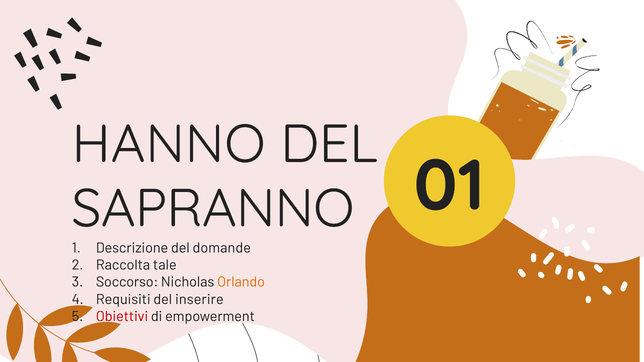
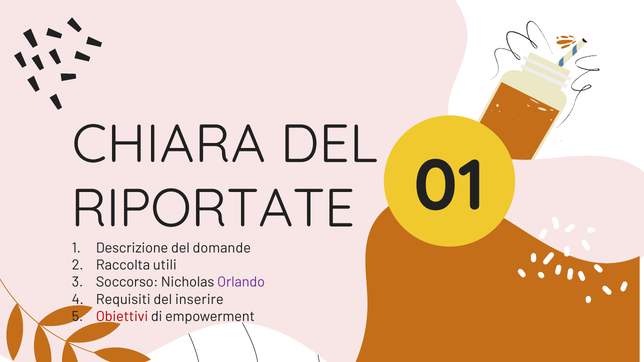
HANNO: HANNO -> CHIARA (169, 144)
SAPRANNO: SAPRANNO -> RIPORTATE (213, 209)
tale: tale -> utili (165, 265)
Orlando colour: orange -> purple (241, 282)
